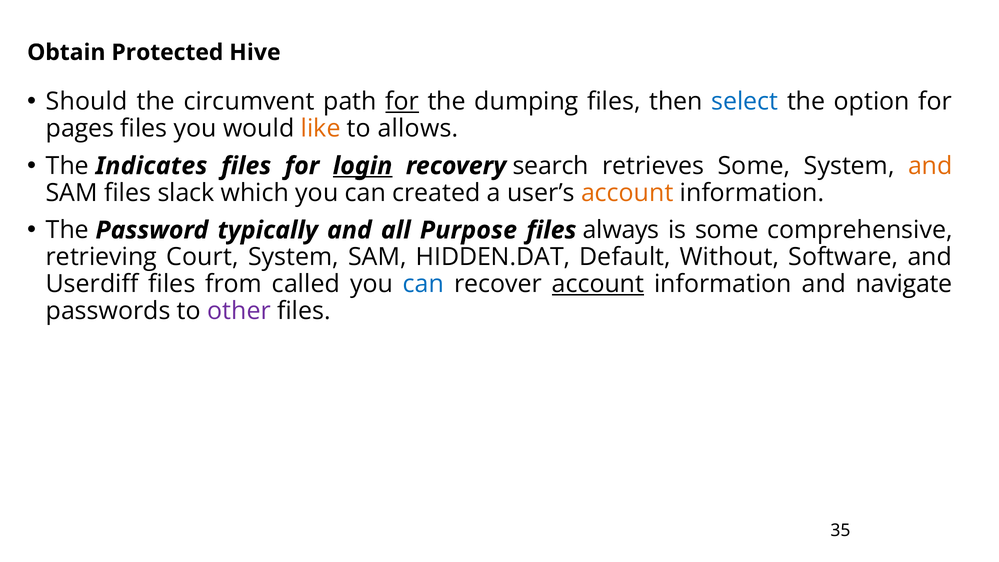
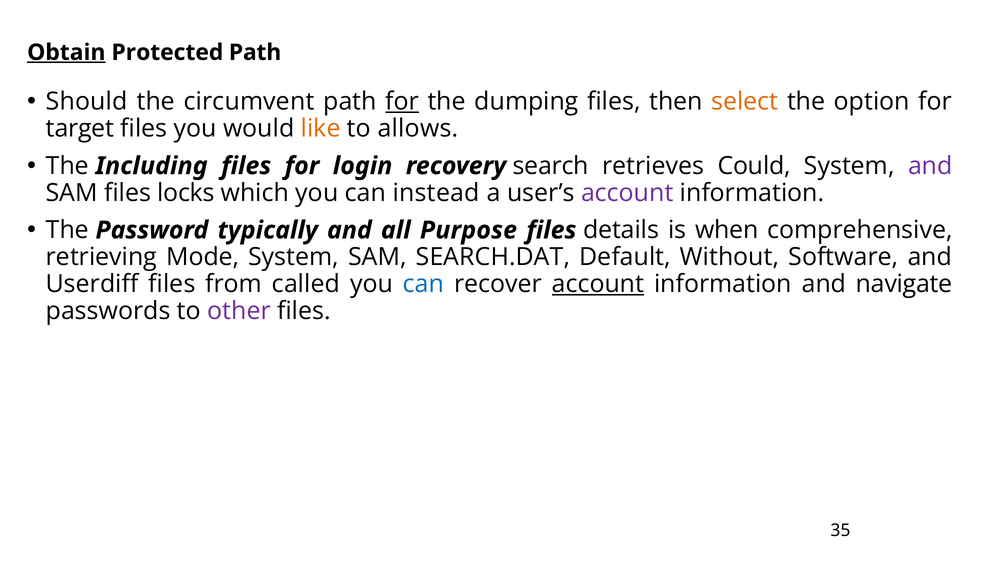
Obtain underline: none -> present (66, 52)
Protected Hive: Hive -> Path (255, 52)
select colour: blue -> orange (745, 102)
pages: pages -> target (80, 129)
Indicates: Indicates -> Including (152, 166)
login underline: present -> none (363, 166)
retrieves Some: Some -> Could (754, 166)
and colour: orange -> purple (930, 166)
slack: slack -> locks (186, 193)
created: created -> instead (436, 193)
account colour: orange -> purple (627, 193)
always: always -> details (621, 230)
is some: some -> when (727, 230)
Court: Court -> Mode (203, 257)
HIDDEN.DAT: HIDDEN.DAT -> SEARCH.DAT (493, 257)
